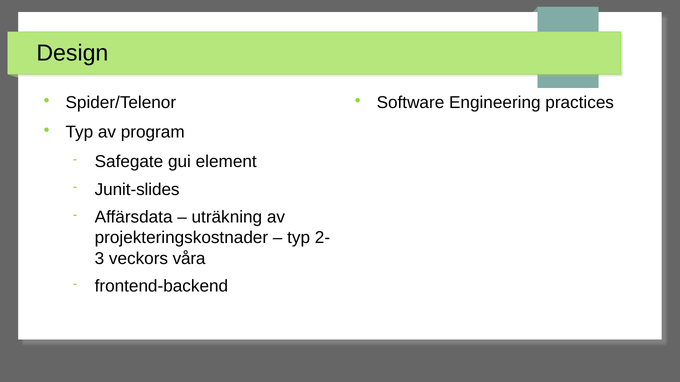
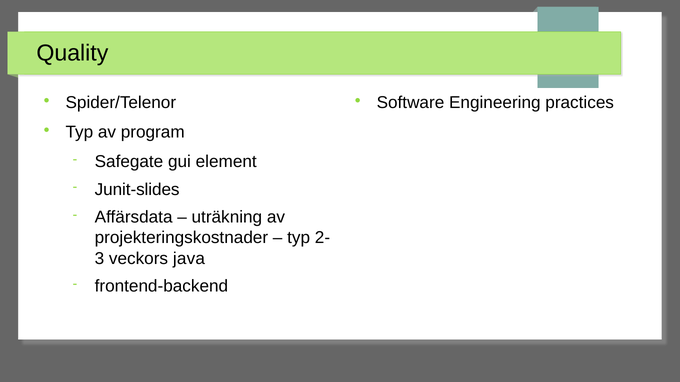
Design: Design -> Quality (72, 53)
våra: våra -> java (189, 259)
